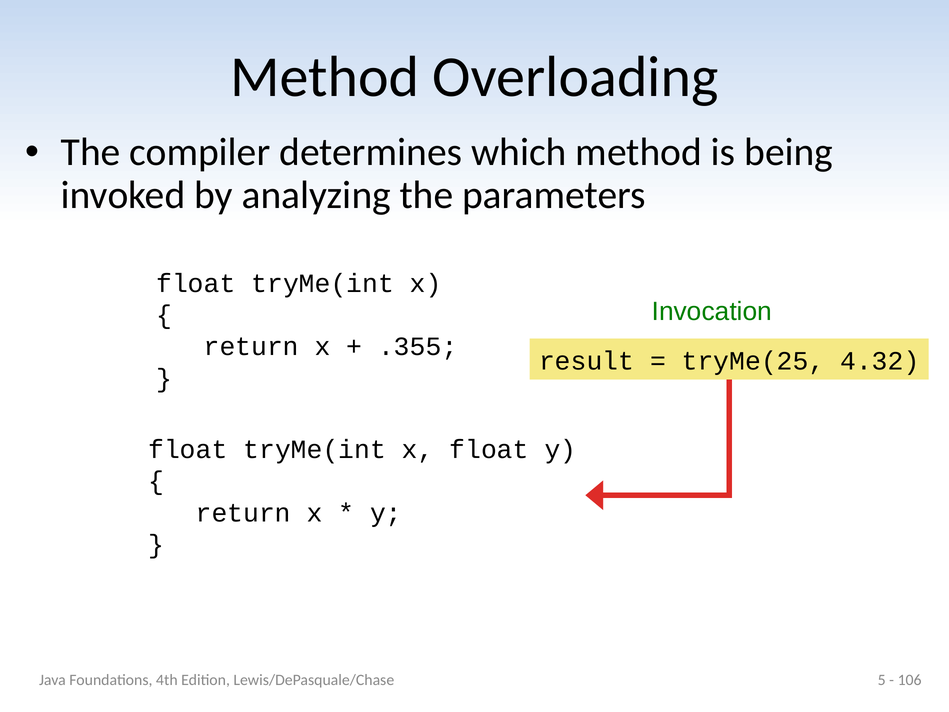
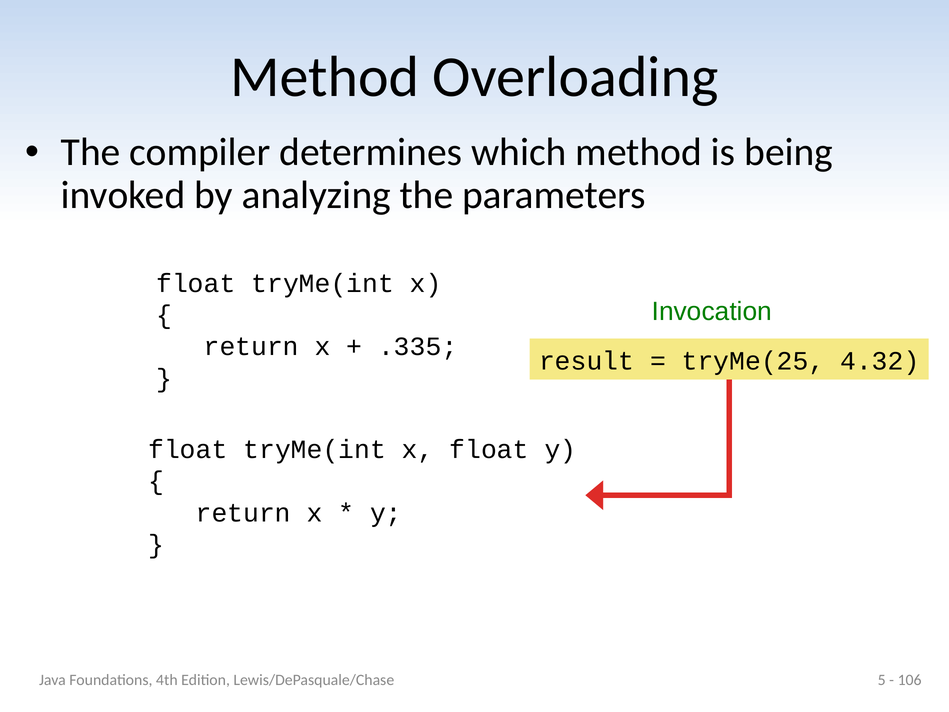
.355: .355 -> .335 (418, 347)
